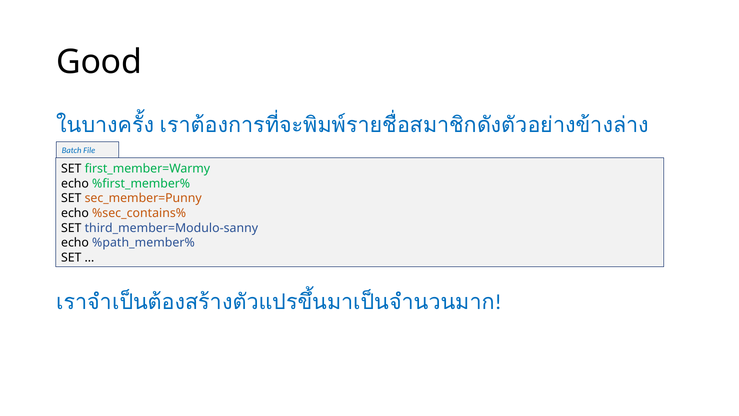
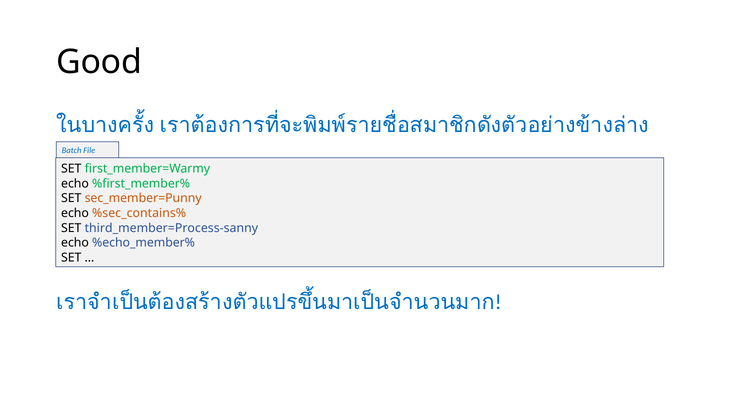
third_member=Modulo-sanny: third_member=Modulo-sanny -> third_member=Process-sanny (171, 228)
%path_member%: %path_member% -> %echo_member% (144, 243)
